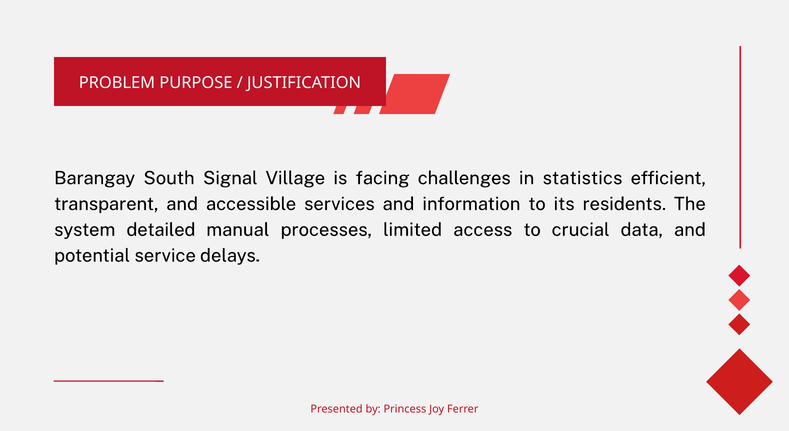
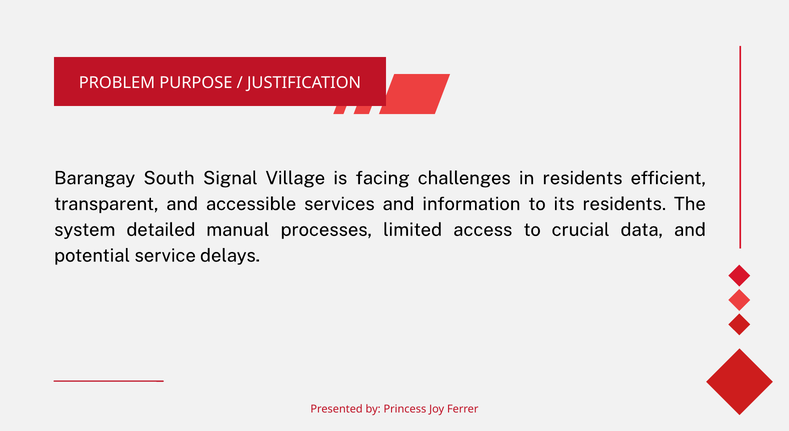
in statistics: statistics -> residents (583, 178)
